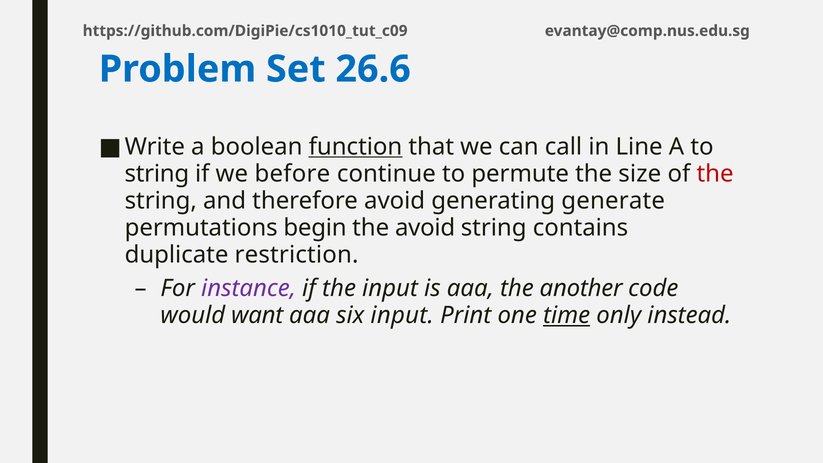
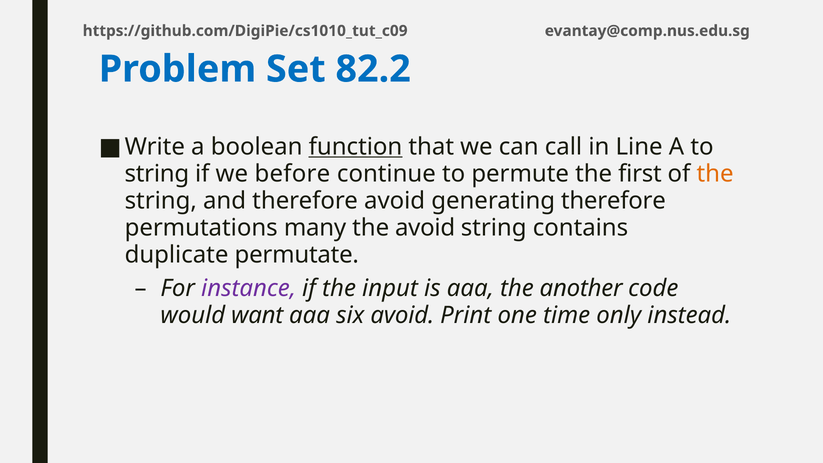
26.6: 26.6 -> 82.2 (373, 69)
size: size -> first (640, 174)
the colour: red -> orange (715, 174)
generating generate: generate -> therefore (613, 201)
begin: begin -> many (315, 228)
restriction: restriction -> permutate (297, 255)
six input: input -> avoid (402, 315)
time underline: present -> none (567, 315)
